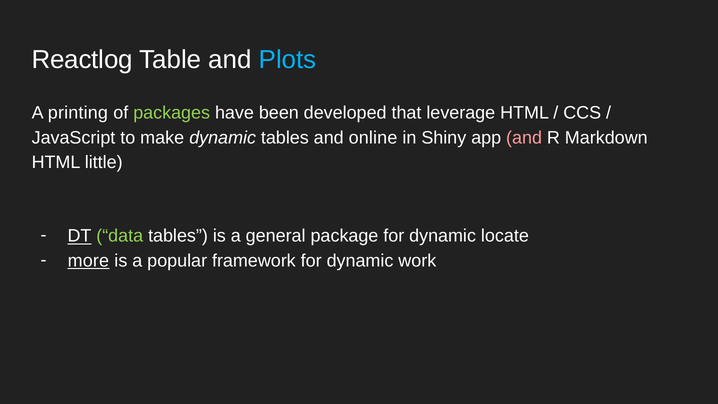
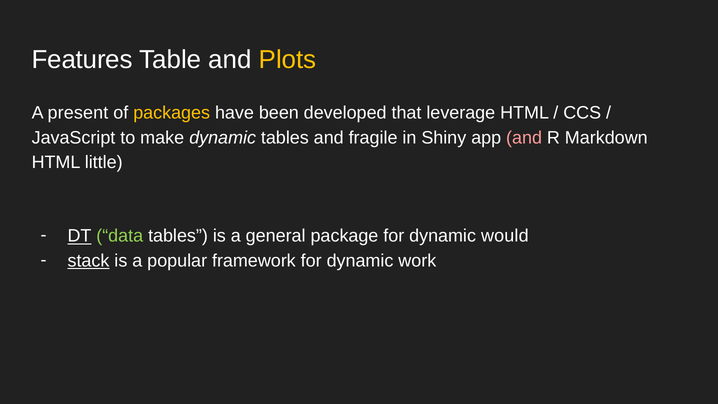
Reactlog: Reactlog -> Features (82, 59)
Plots colour: light blue -> yellow (288, 59)
printing: printing -> present (78, 113)
packages colour: light green -> yellow (172, 113)
online: online -> fragile (373, 138)
locate: locate -> would (505, 236)
more: more -> stack (88, 261)
